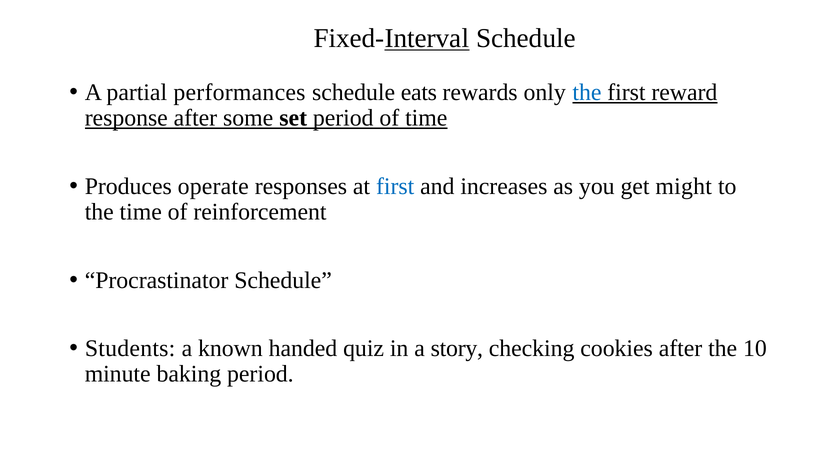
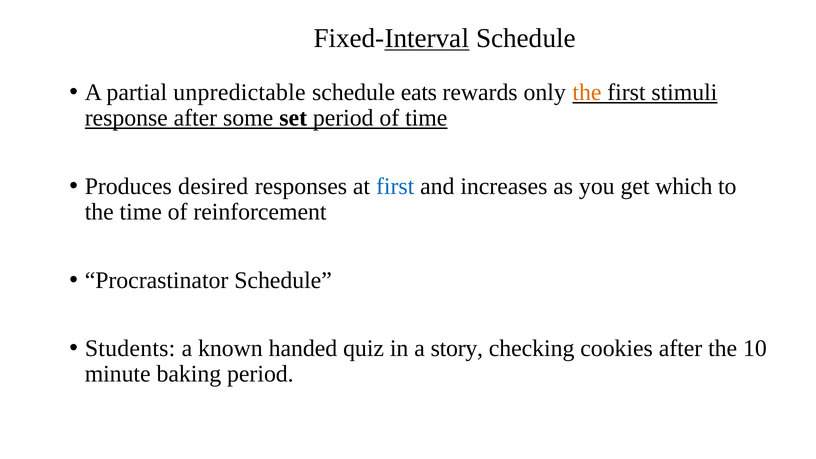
performances: performances -> unpredictable (239, 92)
the colour: blue -> orange (587, 92)
reward: reward -> stimuli (684, 92)
operate: operate -> desired (213, 186)
might: might -> which (684, 186)
